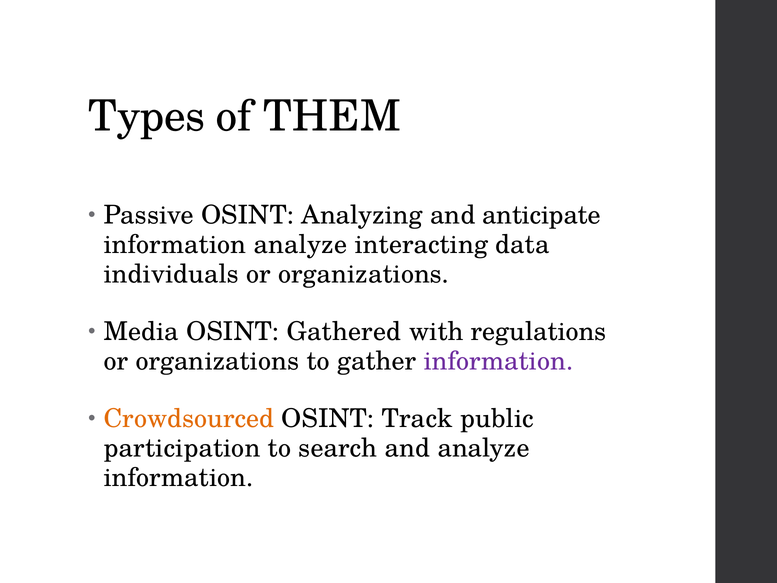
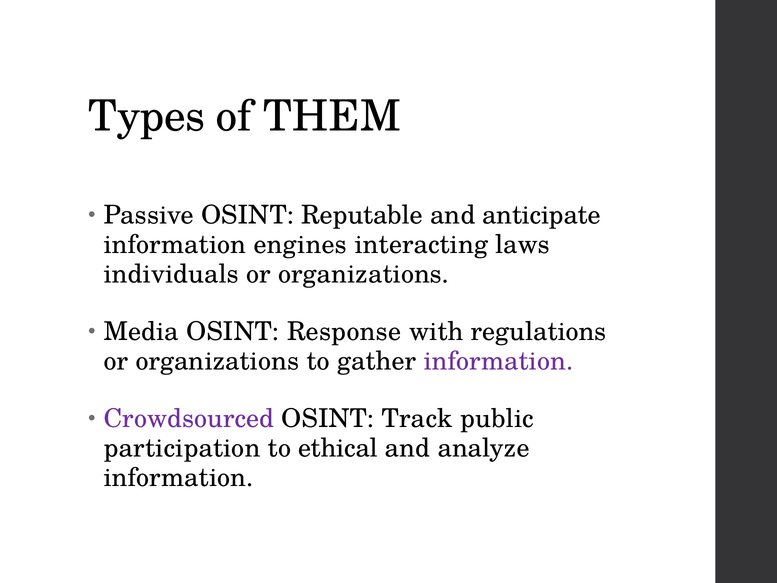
Analyzing: Analyzing -> Reputable (362, 215)
information analyze: analyze -> engines (300, 244)
data: data -> laws (523, 244)
Gathered: Gathered -> Response (344, 332)
Crowdsourced colour: orange -> purple (189, 419)
search: search -> ethical (338, 448)
